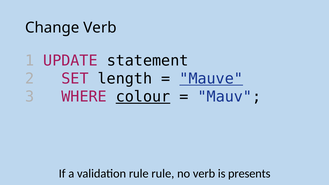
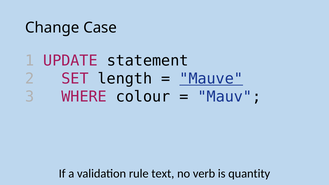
Change Verb: Verb -> Case (100, 28)
colour underline: present -> none (143, 97)
rule rule: rule -> text (163, 174)
presents: presents -> quantity (249, 174)
